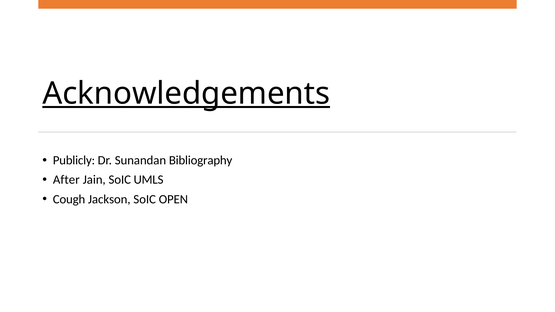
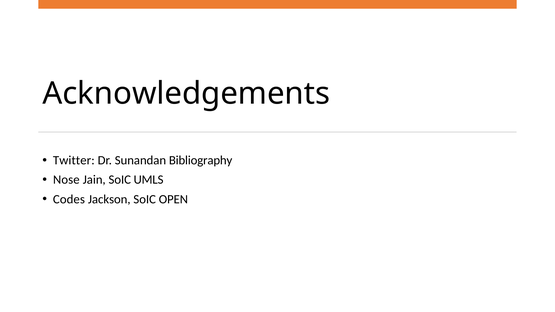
Acknowledgements underline: present -> none (186, 94)
Publicly: Publicly -> Twitter (74, 160)
After: After -> Nose (66, 180)
Cough: Cough -> Codes (69, 199)
